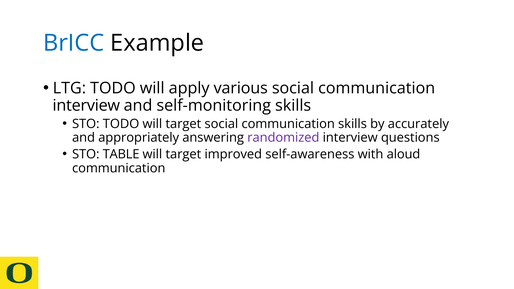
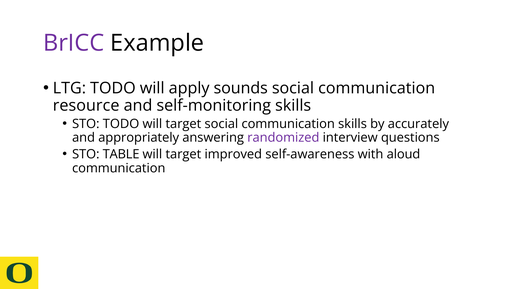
BrICC colour: blue -> purple (74, 43)
various: various -> sounds (241, 88)
interview: interview -> resource (86, 106)
